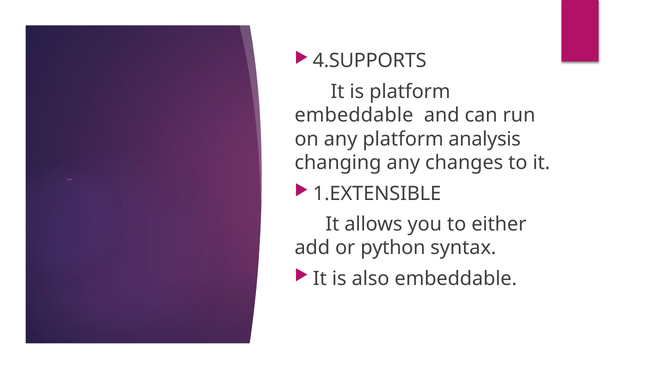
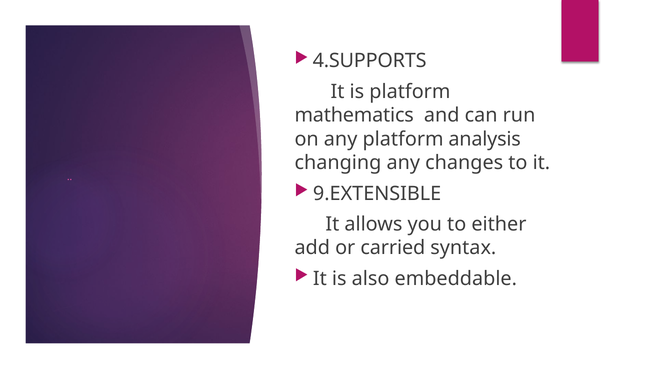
embeddable: embeddable -> mathematics (354, 115)
1.EXTENSIBLE: 1.EXTENSIBLE -> 9.EXTENSIBLE (377, 194)
python: python -> carried (393, 248)
